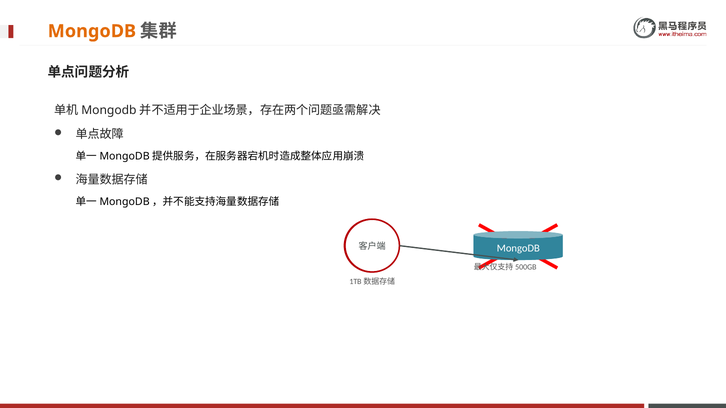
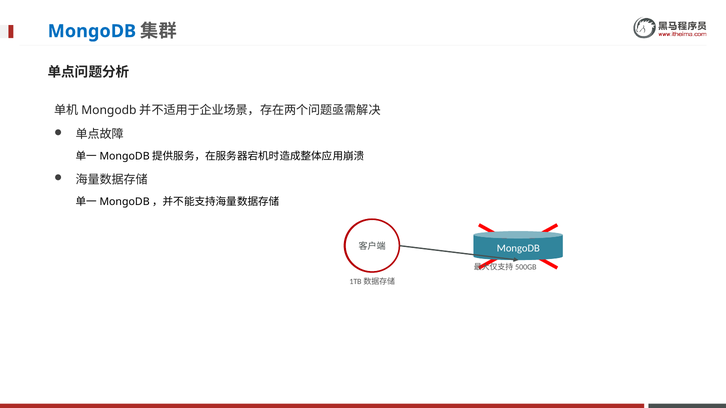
MongoDB colour: orange -> blue (92, 31)
